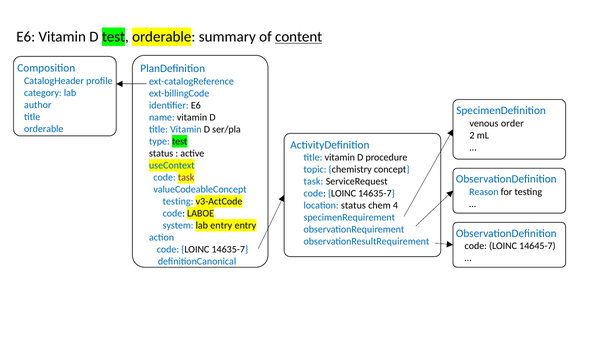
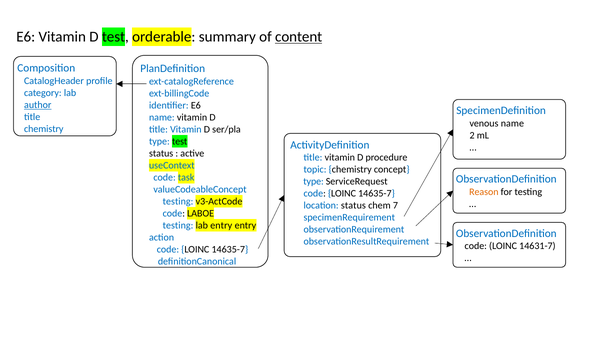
author underline: none -> present (38, 105)
venous order: order -> name (512, 123)
orderable: orderable -> chemistry (44, 129)
task colour: purple -> blue (186, 177)
task: task -> type (314, 182)
Reason colour: blue -> orange (484, 192)
4: 4 -> 7 (395, 206)
system: system -> testing (178, 225)
14645-7: 14645-7 -> 14631-7 (537, 246)
